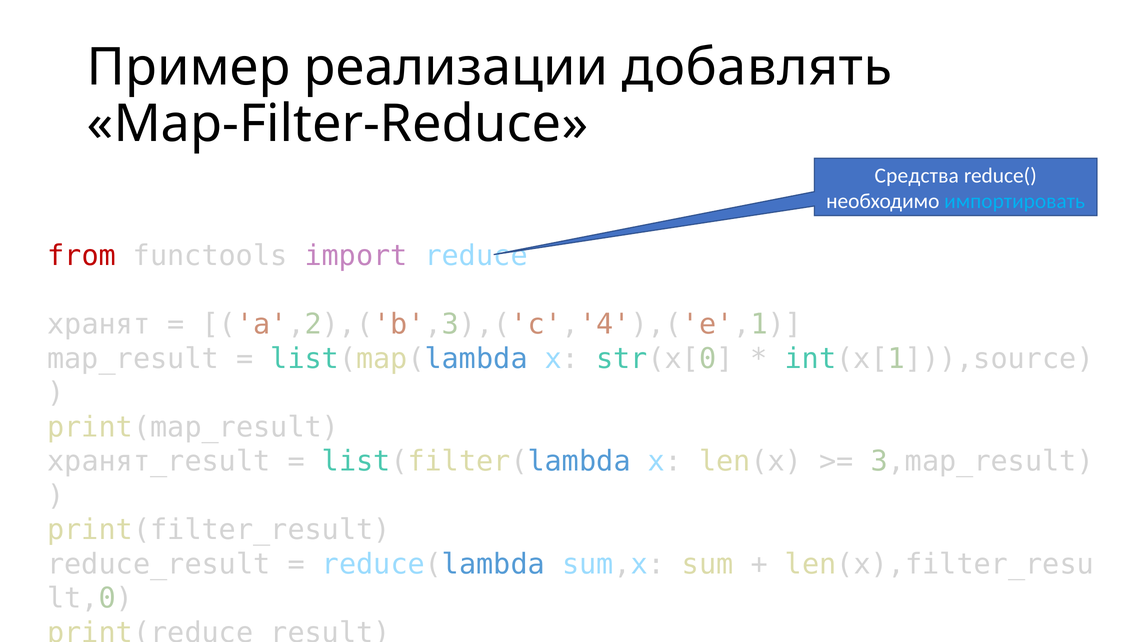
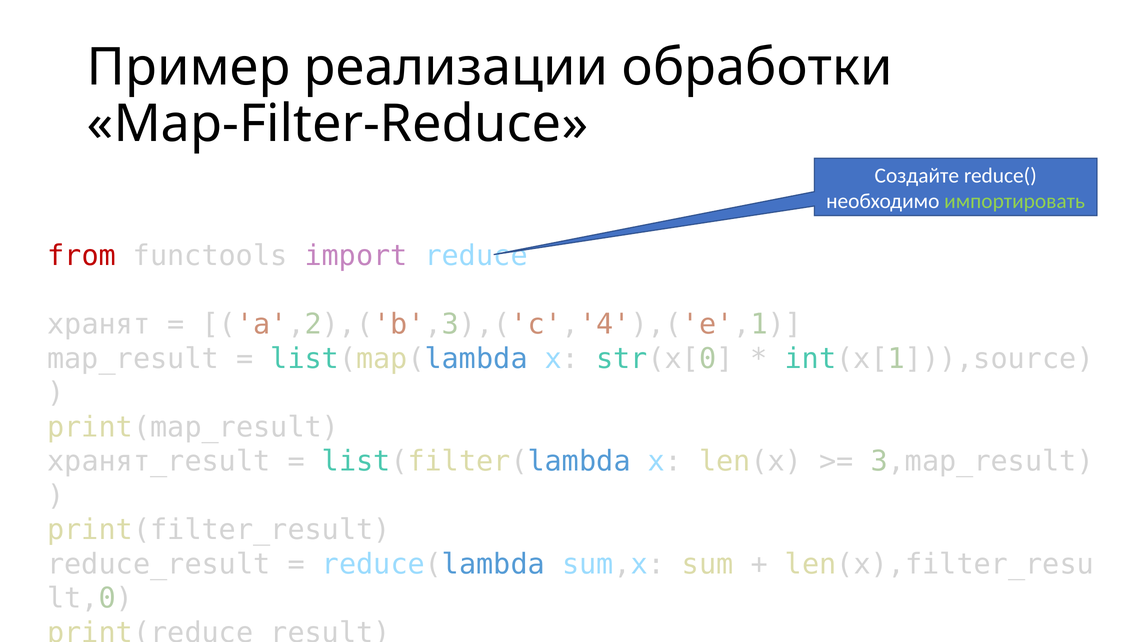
добавлять: добавлять -> обработки (757, 68)
Средства: Средства -> Создайте (917, 176)
импортировать colour: light blue -> light green (1015, 201)
